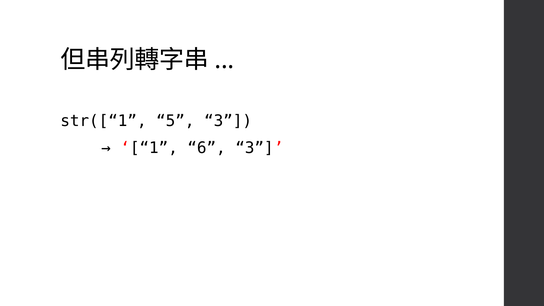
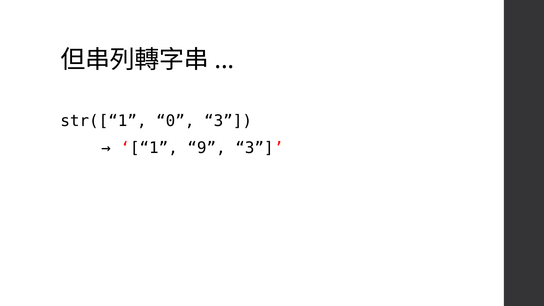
5: 5 -> 0 (175, 121)
6: 6 -> 9 (207, 148)
